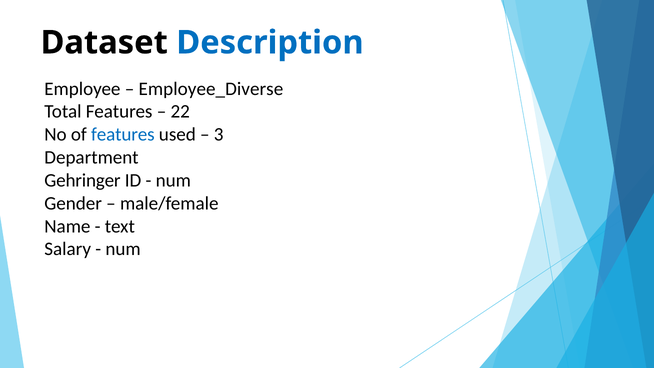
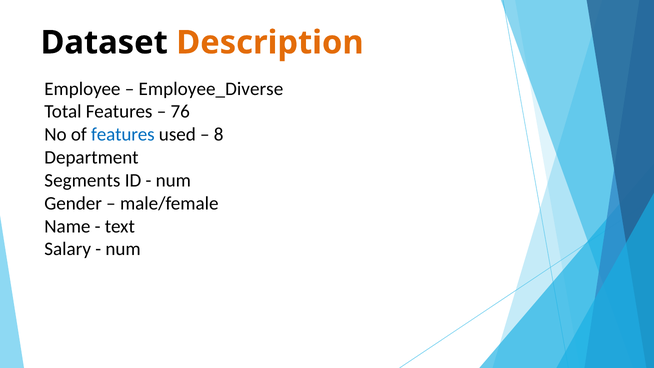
Description colour: blue -> orange (270, 43)
22: 22 -> 76 (180, 112)
3: 3 -> 8 (219, 135)
Gehringer: Gehringer -> Segments (82, 180)
